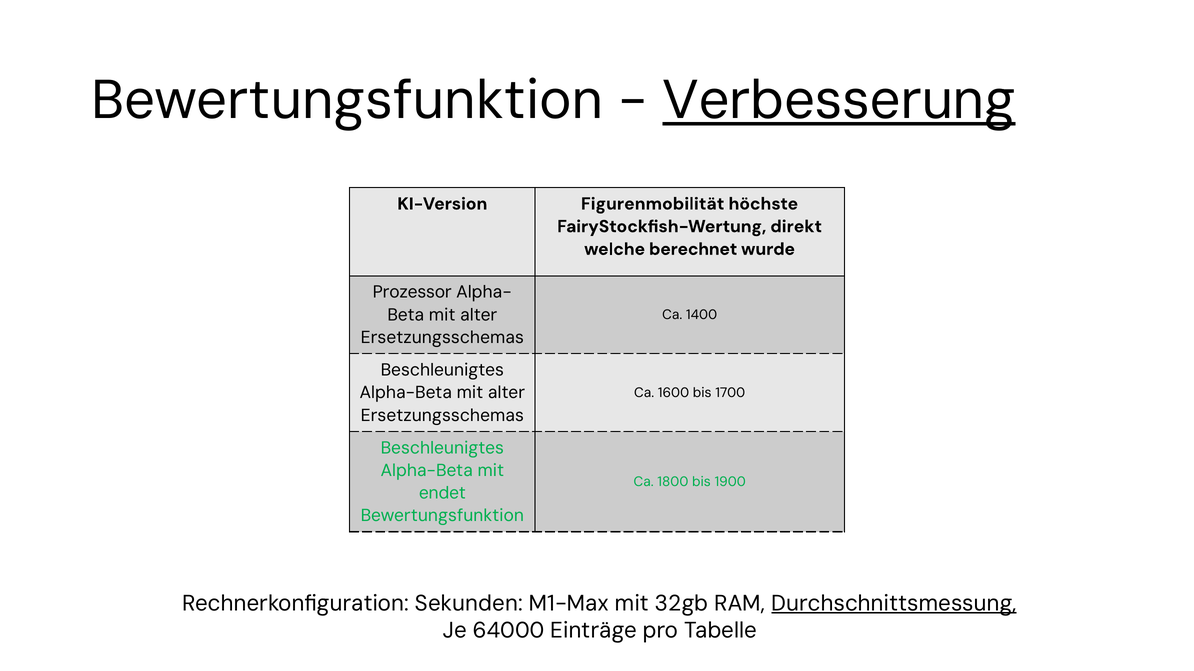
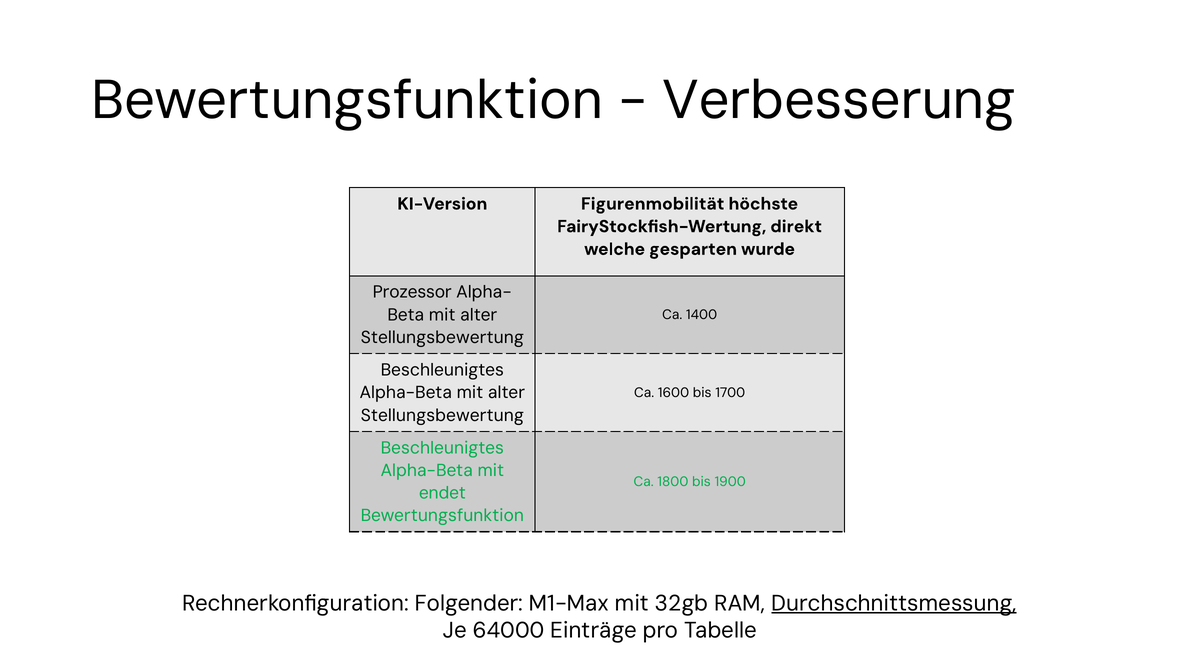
Verbesserung underline: present -> none (839, 100)
berechnet: berechnet -> gesparten (693, 249)
Ersetzungsschemas: Ersetzungsschemas -> Stellungsbewertung (442, 338)
Ersetzungsschemas: Ersetzungsschemas -> Stellungsbewertung (442, 416)
Sekunden: Sekunden -> Folgender (469, 604)
